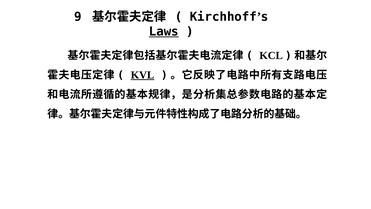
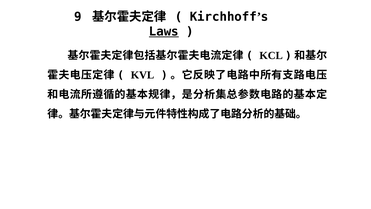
KVL underline: present -> none (142, 75)
